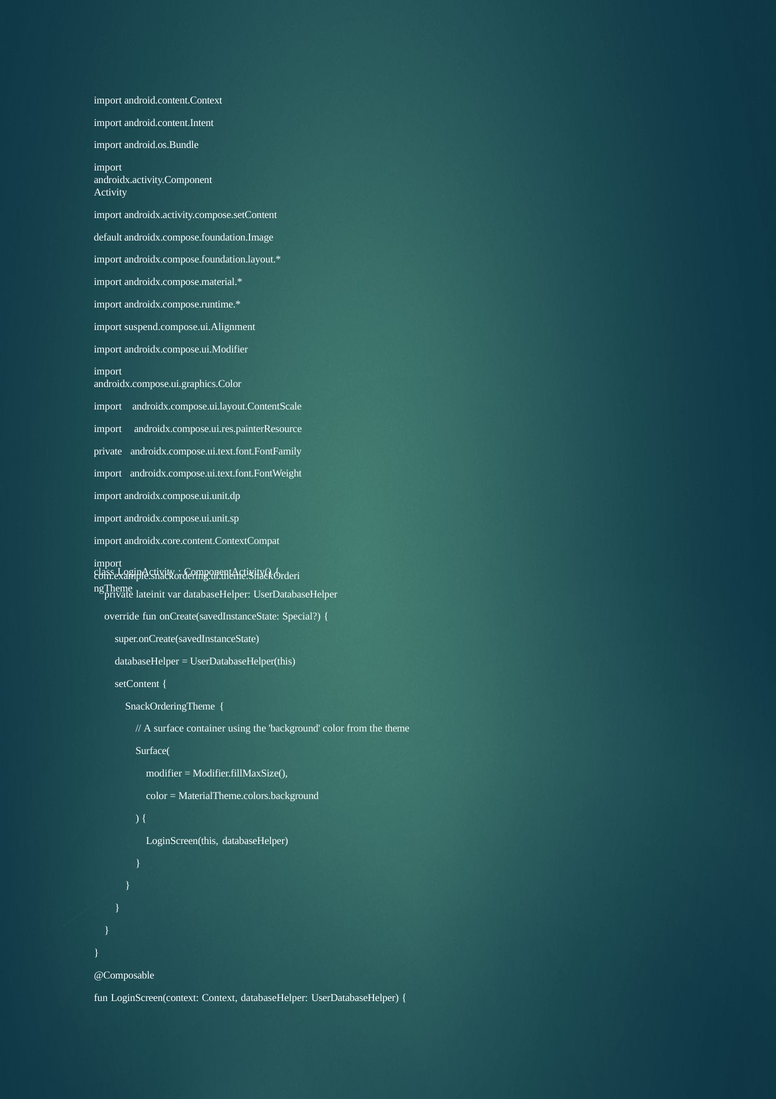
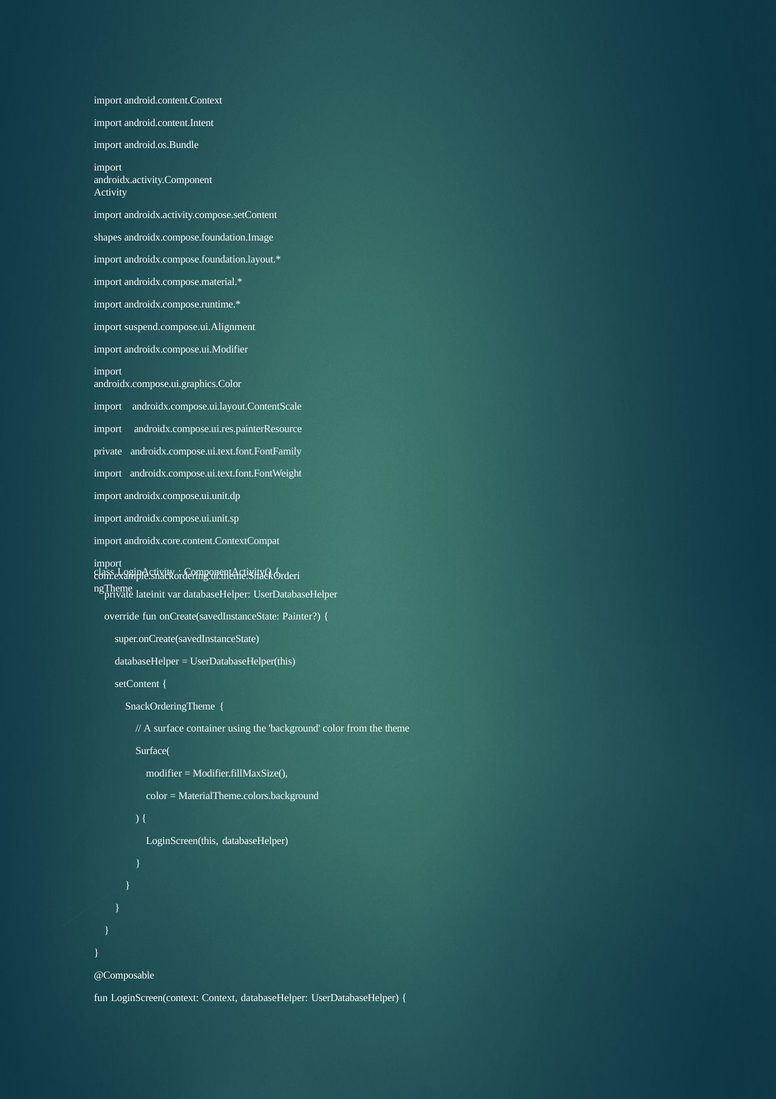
default: default -> shapes (108, 237)
Special: Special -> Painter (301, 616)
